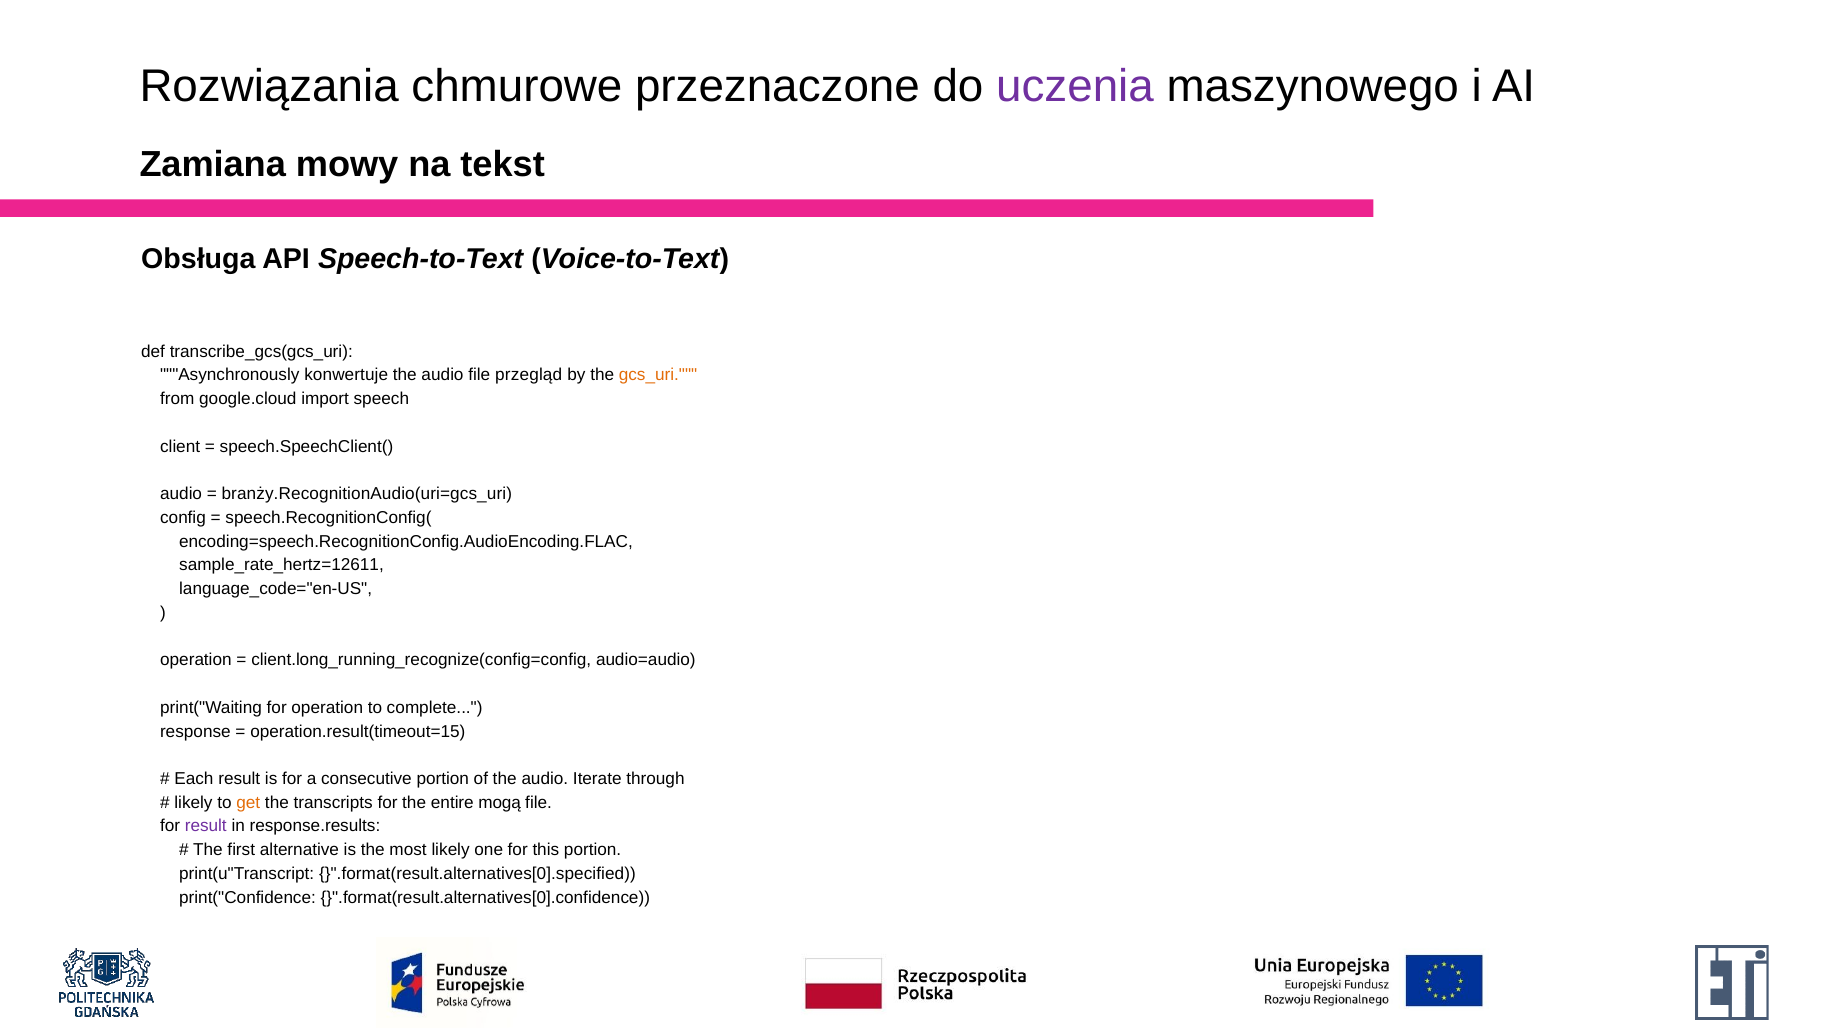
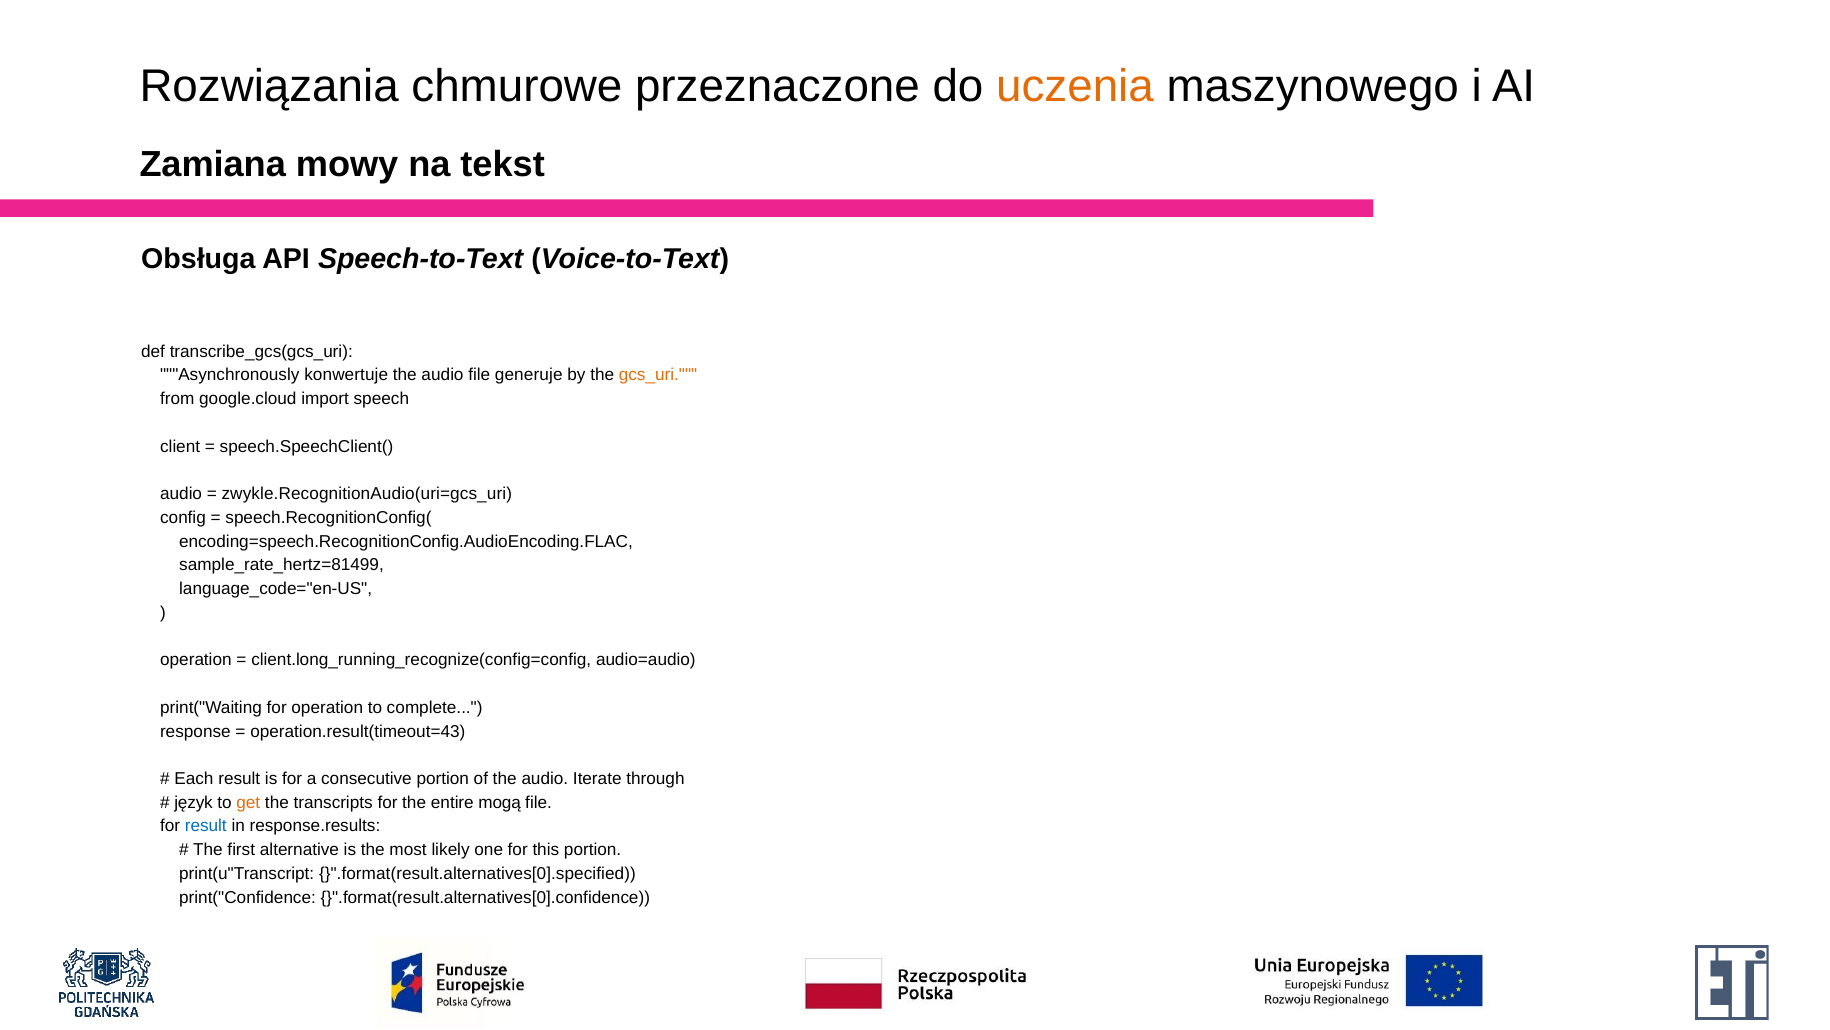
uczenia colour: purple -> orange (1075, 86)
przegląd: przegląd -> generuje (529, 375)
branży.RecognitionAudio(uri=gcs_uri: branży.RecognitionAudio(uri=gcs_uri -> zwykle.RecognitionAudio(uri=gcs_uri (367, 494)
sample_rate_hertz=12611: sample_rate_hertz=12611 -> sample_rate_hertz=81499 (282, 565)
operation.result(timeout=15: operation.result(timeout=15 -> operation.result(timeout=43 (358, 731)
likely: likely -> język (194, 802)
result colour: purple -> blue (206, 826)
